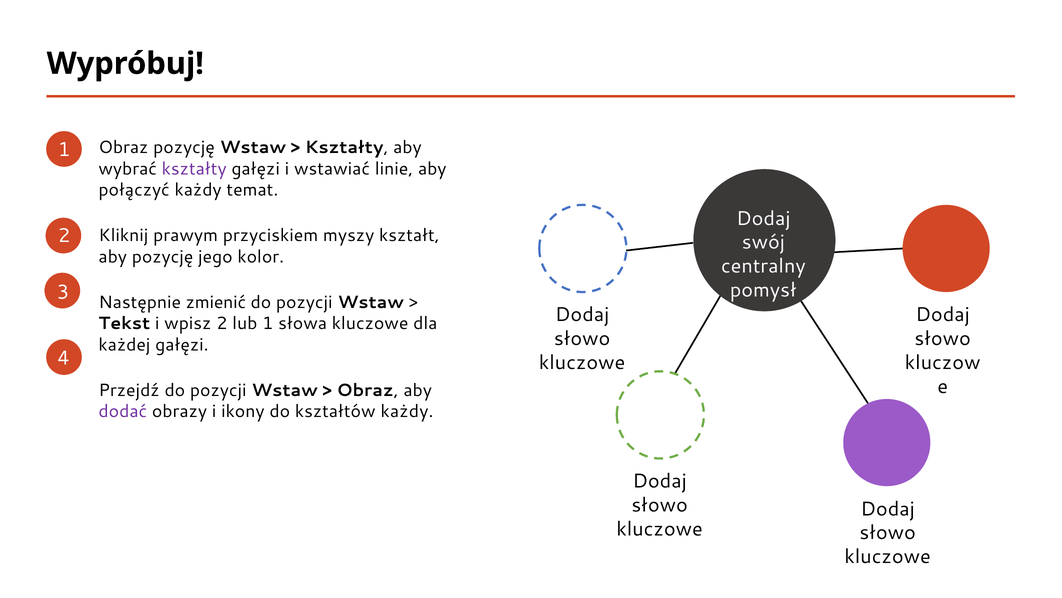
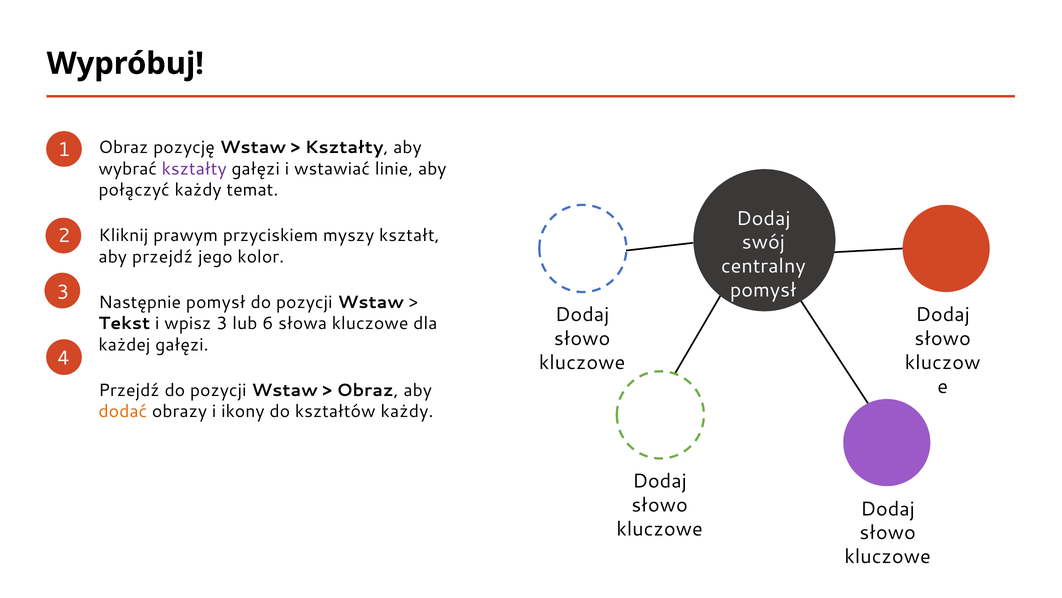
aby pozycję: pozycję -> przejdź (162, 256)
Następnie zmienić: zmienić -> pomysł (216, 302)
wpisz 2: 2 -> 3 (222, 323)
lub 1: 1 -> 6 (268, 323)
dodać colour: purple -> orange (123, 411)
